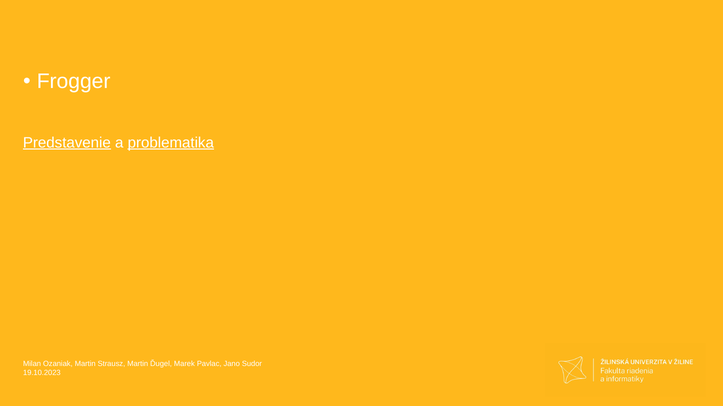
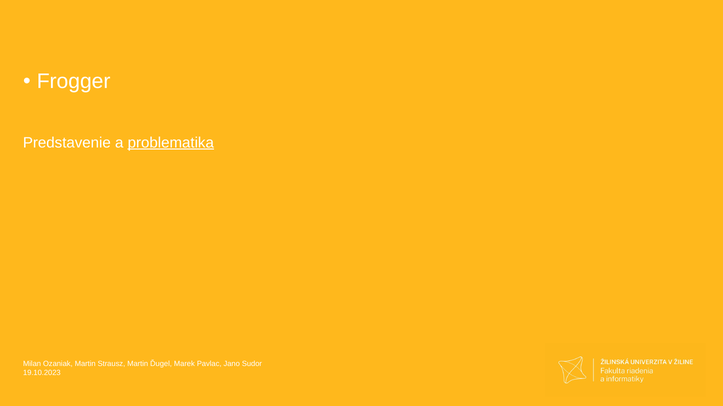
Predstavenie underline: present -> none (67, 143)
